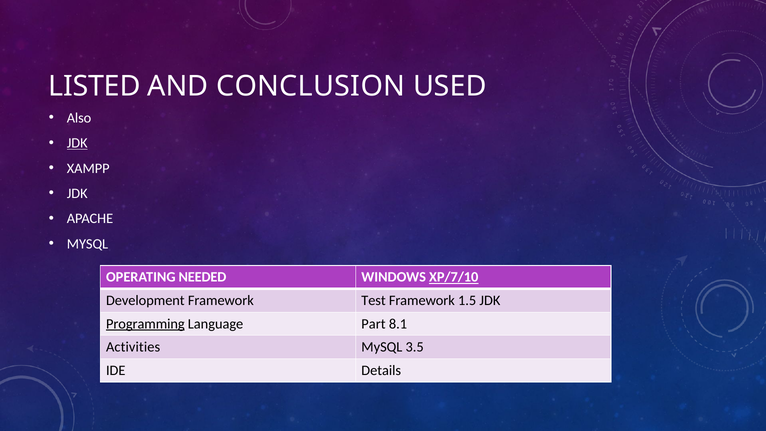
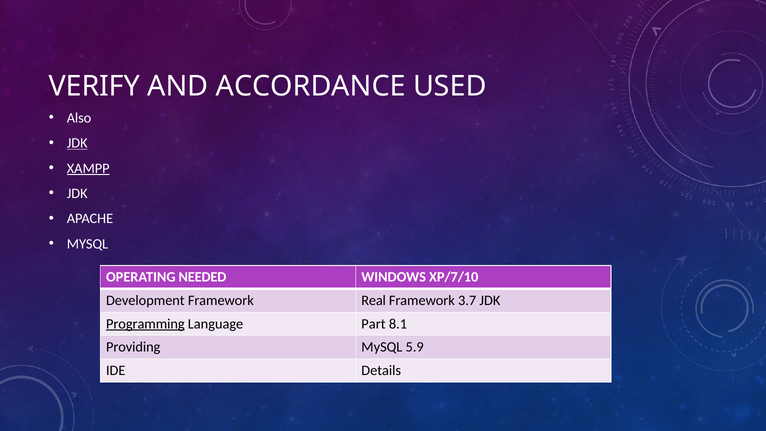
LISTED: LISTED -> VERIFY (94, 86)
CONCLUSION: CONCLUSION -> ACCORDANCE (311, 86)
XAMPP underline: none -> present (88, 168)
XP/7/10 underline: present -> none (454, 277)
Test: Test -> Real (374, 301)
1.5: 1.5 -> 3.7 (467, 301)
Activities: Activities -> Providing (133, 347)
3.5: 3.5 -> 5.9 (415, 347)
